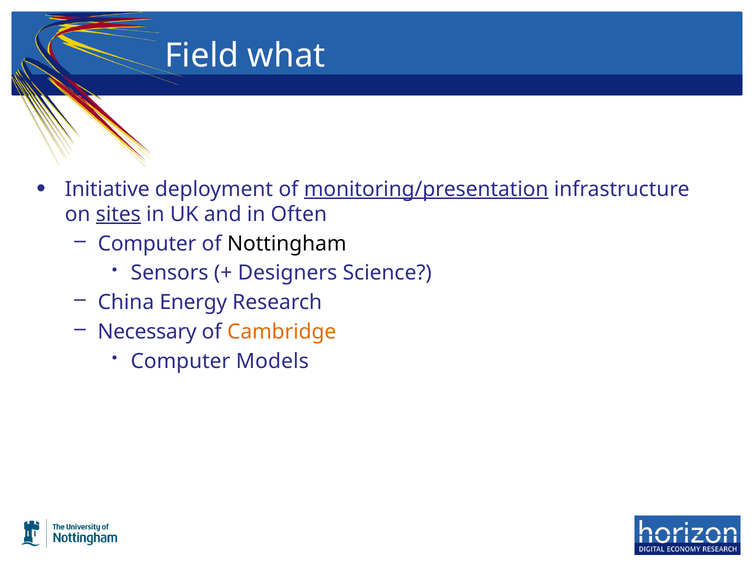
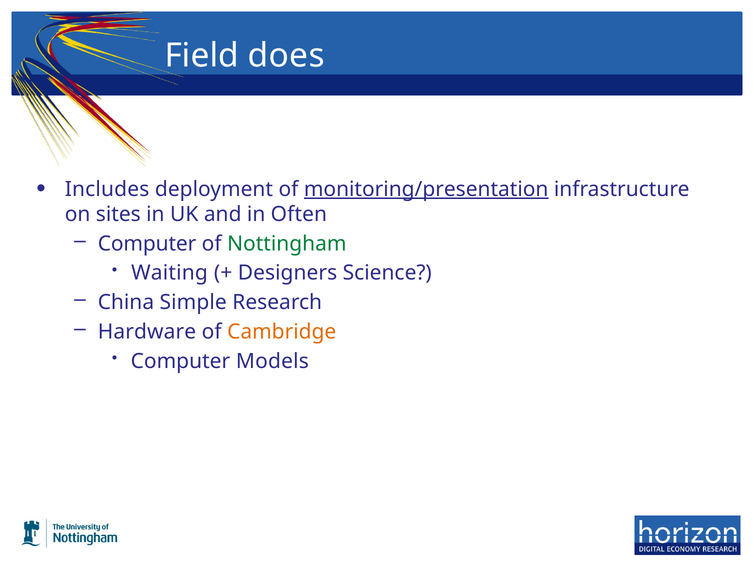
what: what -> does (286, 56)
Initiative: Initiative -> Includes (107, 189)
sites underline: present -> none (118, 214)
Nottingham colour: black -> green (287, 243)
Sensors: Sensors -> Waiting (170, 273)
Energy: Energy -> Simple (193, 302)
Necessary: Necessary -> Hardware (147, 331)
